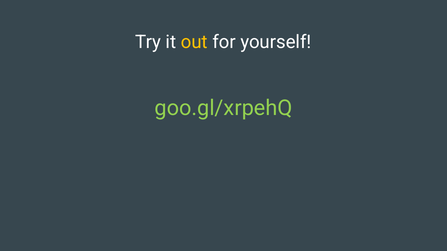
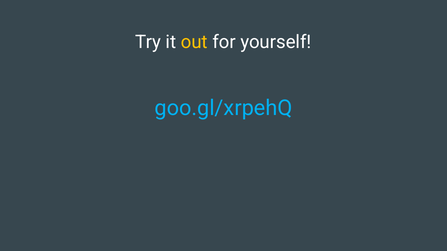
goo.gl/xrpehQ colour: light green -> light blue (223, 108)
